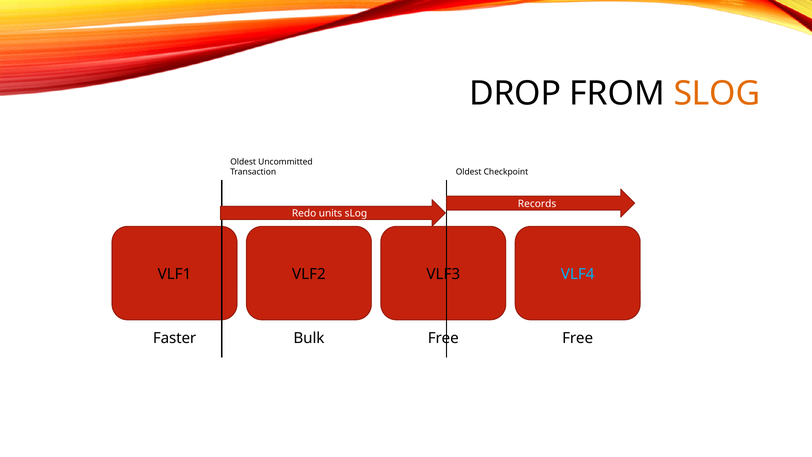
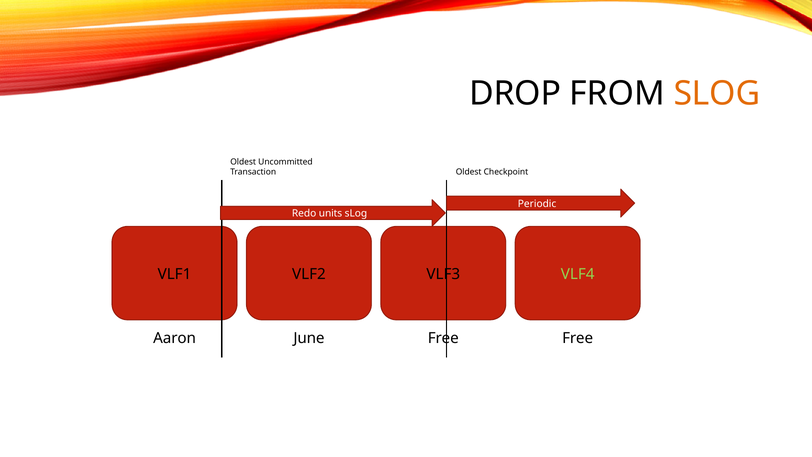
Records: Records -> Periodic (537, 204)
VLF4 colour: light blue -> light green (578, 274)
Faster: Faster -> Aaron (175, 338)
Bulk: Bulk -> June (309, 338)
